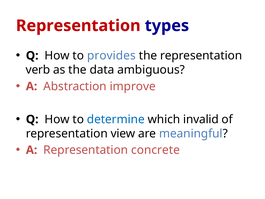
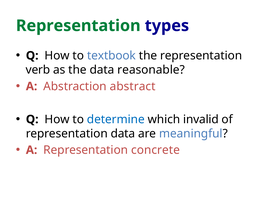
Representation colour: red -> green (78, 26)
provides: provides -> textbook (111, 56)
ambiguous: ambiguous -> reasonable (151, 70)
improve: improve -> abstract (133, 86)
representation view: view -> data (123, 133)
